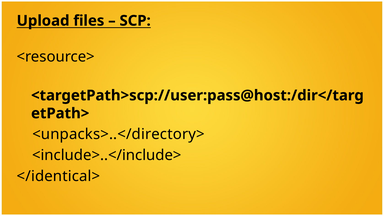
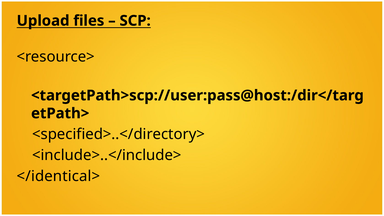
<unpacks>..</directory>: <unpacks>..</directory> -> <specified>..</directory> (119, 134)
